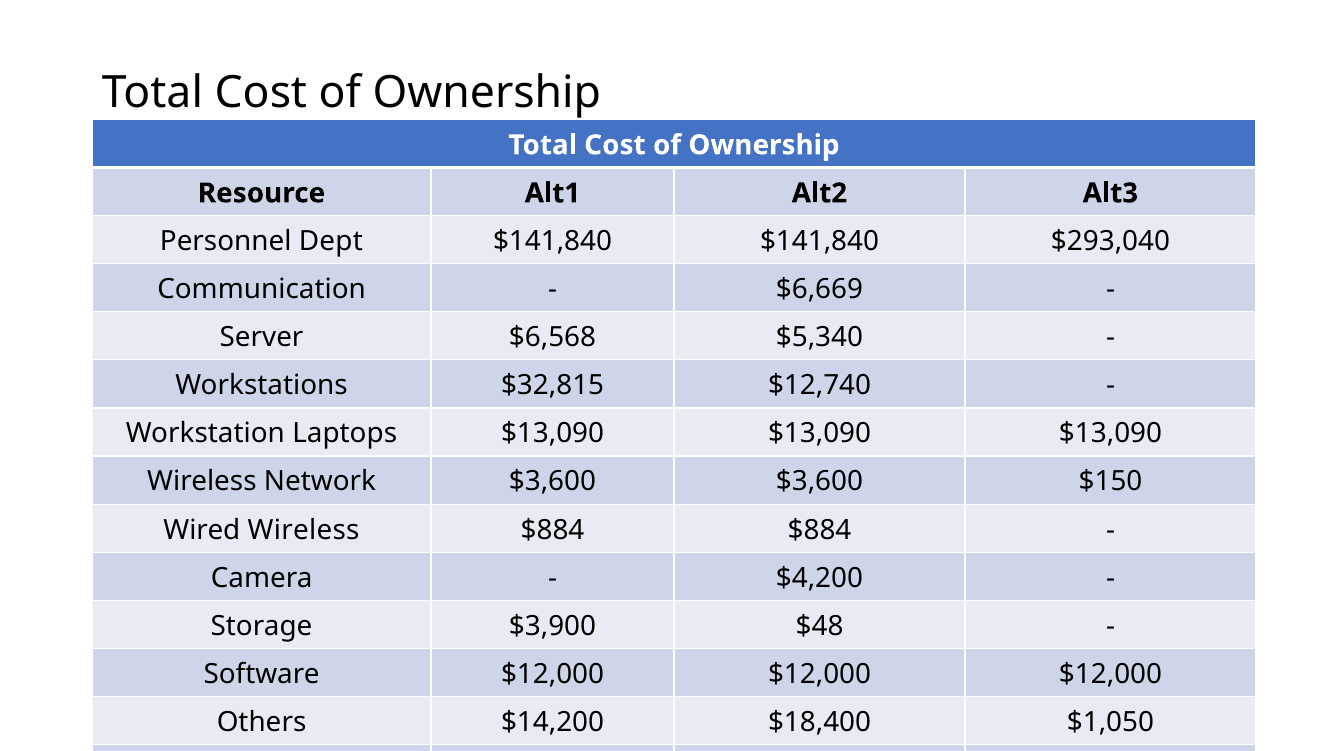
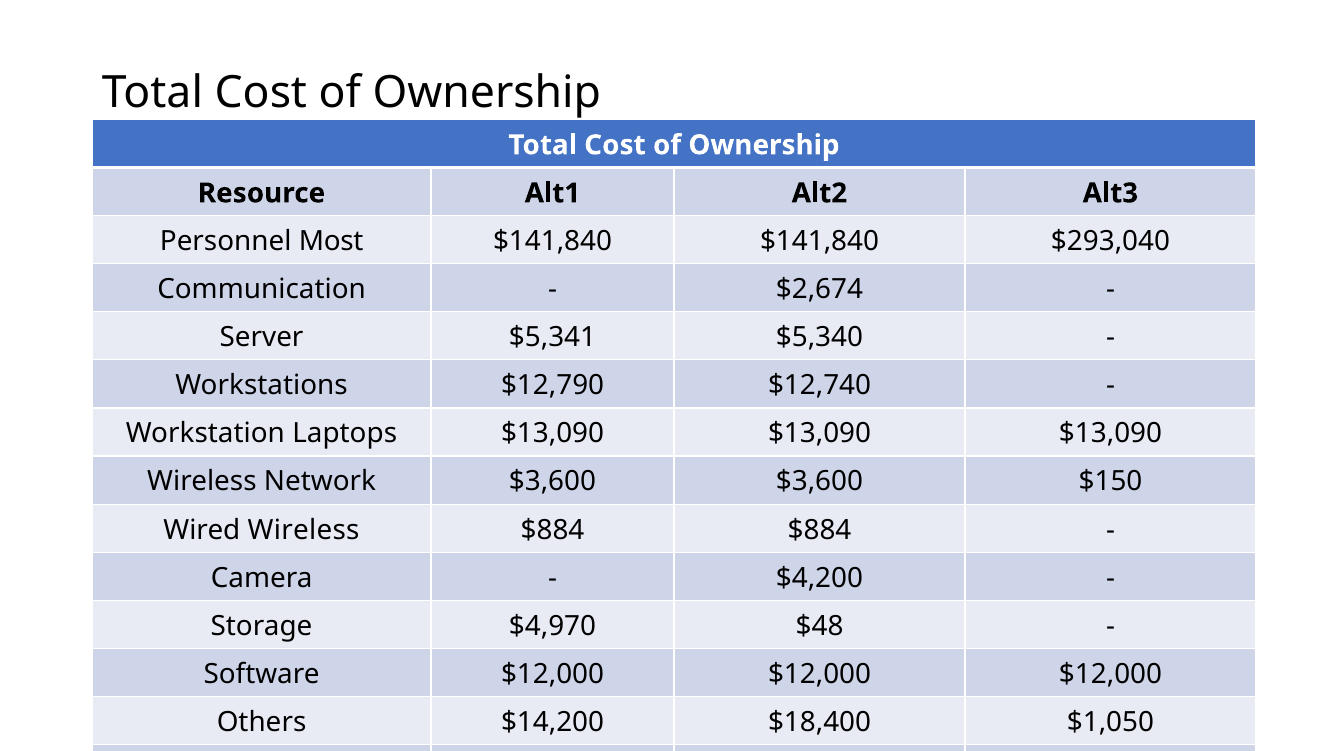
Dept: Dept -> Most (331, 241)
$6,669: $6,669 -> $2,674 (819, 290)
$6,568: $6,568 -> $5,341 (552, 338)
$32,815: $32,815 -> $12,790 (553, 386)
$3,900: $3,900 -> $4,970 (552, 626)
